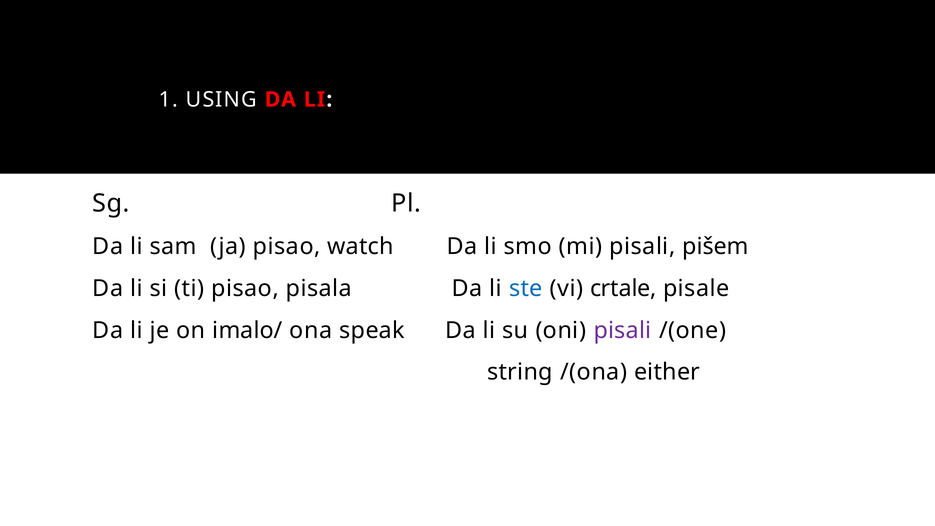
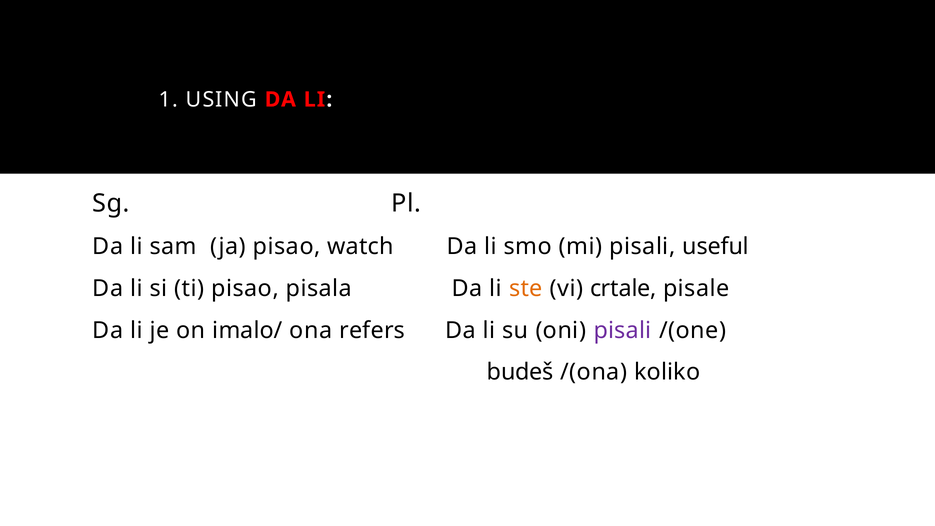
pišem: pišem -> useful (716, 246)
ste colour: blue -> orange (526, 288)
speak: speak -> refers (372, 330)
string: string -> budeš (520, 372)
either: either -> koliko (667, 372)
